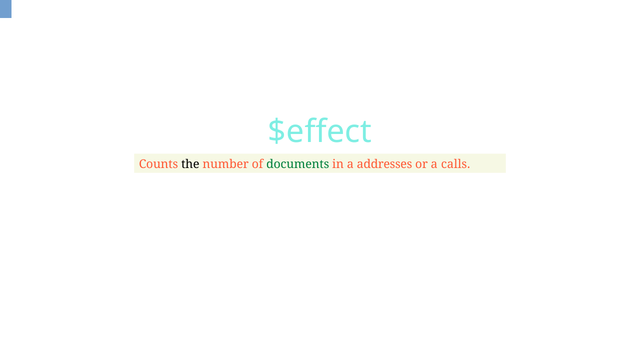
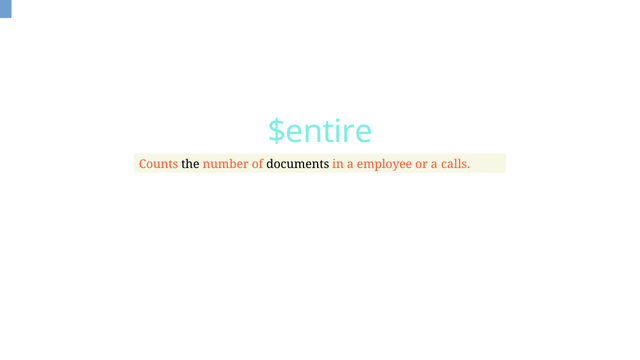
$effect: $effect -> $entire (320, 132)
documents colour: green -> black (298, 164)
addresses: addresses -> employee (384, 164)
